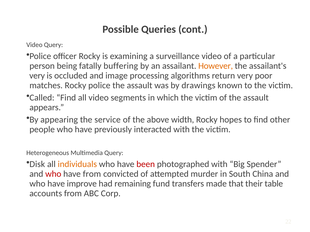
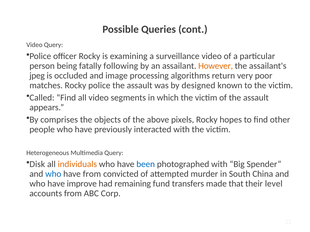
buffering: buffering -> following (121, 66)
very: very -> jpeg (37, 76)
drawings: drawings -> designed (198, 86)
appearing: appearing -> comprises (59, 120)
service: service -> objects (108, 120)
width: width -> pixels (183, 120)
been colour: red -> blue (146, 164)
who colour: red -> blue (53, 174)
table: table -> level (274, 184)
